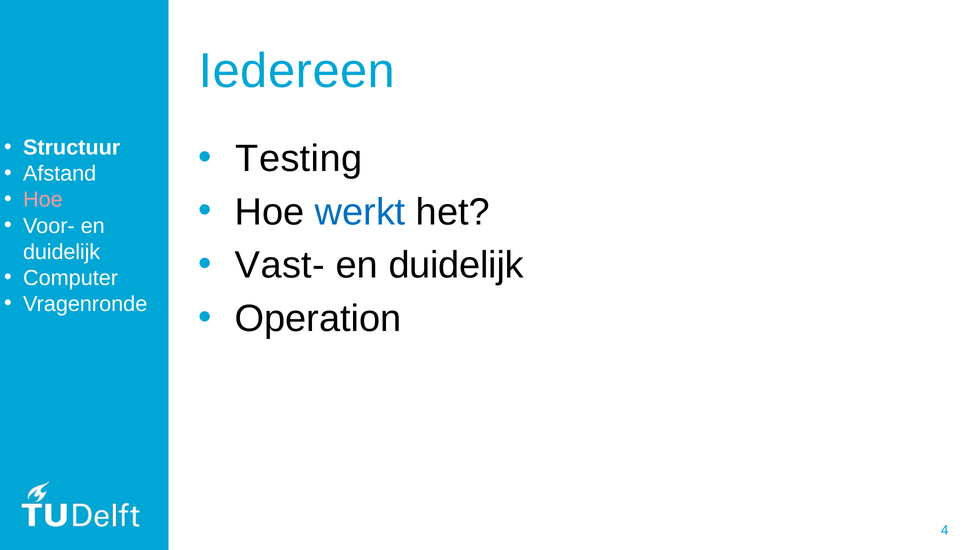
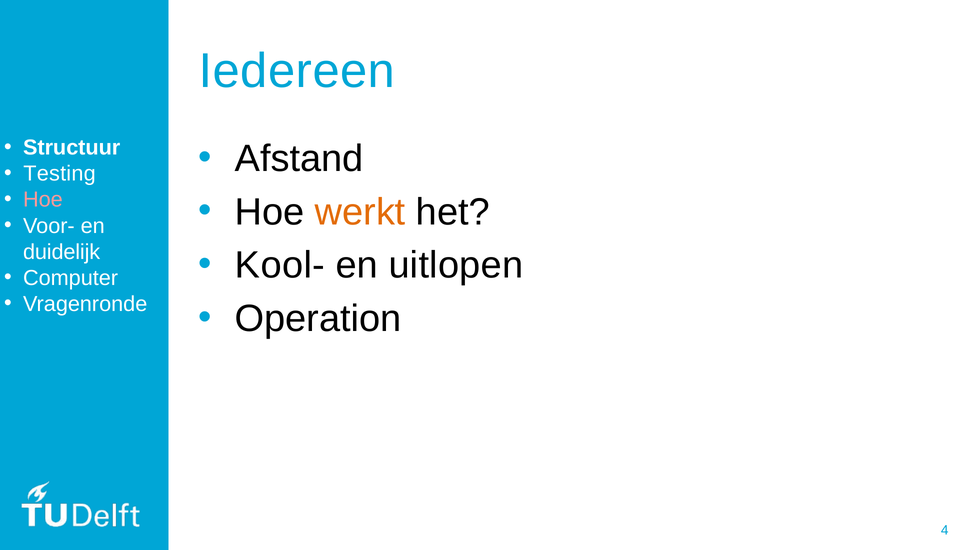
Testing: Testing -> Afstand (299, 159)
Afstand: Afstand -> Testing (60, 174)
werkt colour: blue -> orange (360, 212)
Vast-: Vast- -> Kool- (280, 265)
duidelijk: duidelijk -> uitlopen (456, 265)
